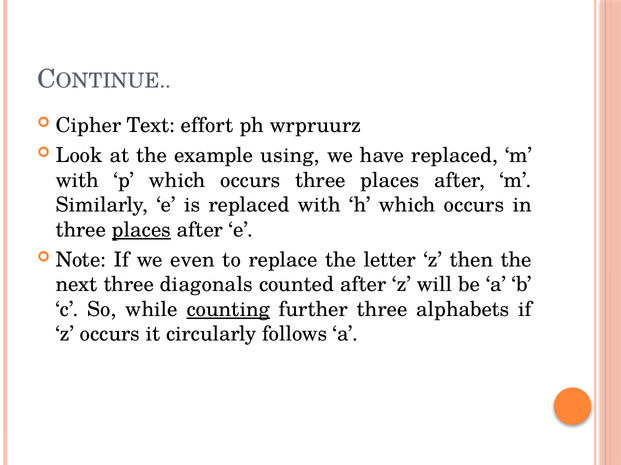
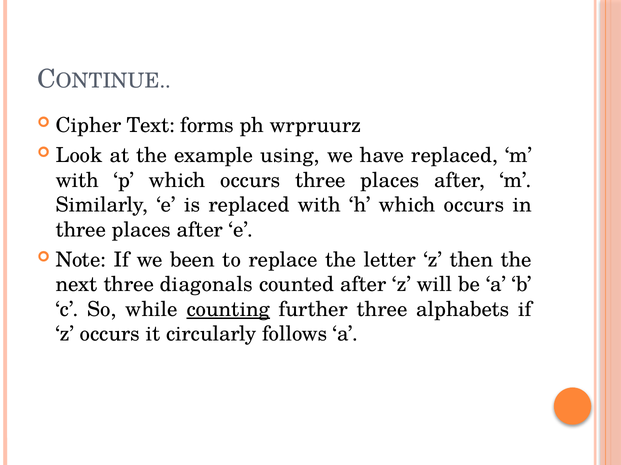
effort: effort -> forms (207, 126)
places underline: present -> none (141, 230)
even: even -> been (193, 260)
